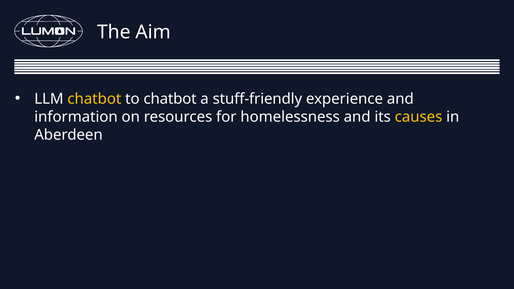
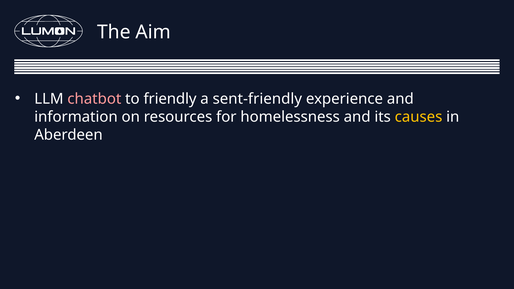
chatbot colour: yellow -> pink (94, 99)
to chatbot: chatbot -> friendly (170, 99)
stuff-friendly: stuff-friendly -> sent-friendly (257, 99)
